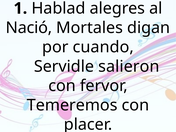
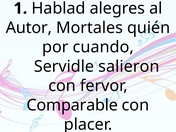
Nació: Nació -> Autor (29, 28)
digan: digan -> quién (149, 28)
Temeremos: Temeremos -> Comparable (72, 105)
